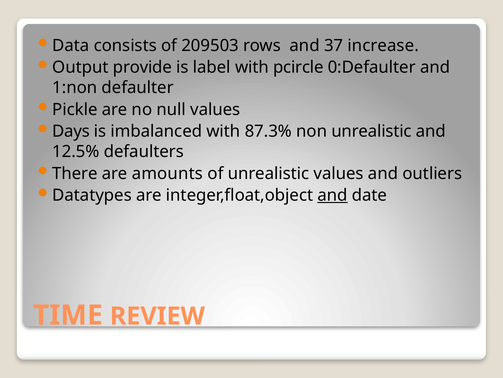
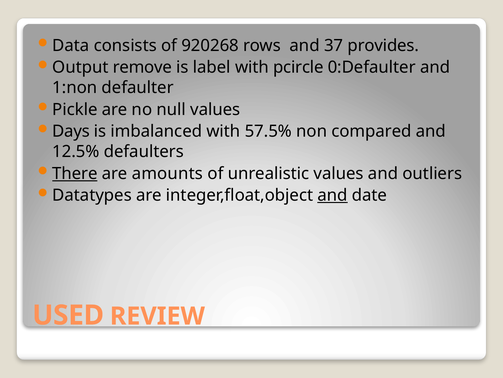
209503: 209503 -> 920268 (210, 45)
increase: increase -> provides (383, 45)
provide: provide -> remove (142, 67)
87.3%: 87.3% -> 57.5% (268, 131)
non unrealistic: unrealistic -> compared (371, 131)
There underline: none -> present (75, 173)
TIME: TIME -> USED (68, 315)
